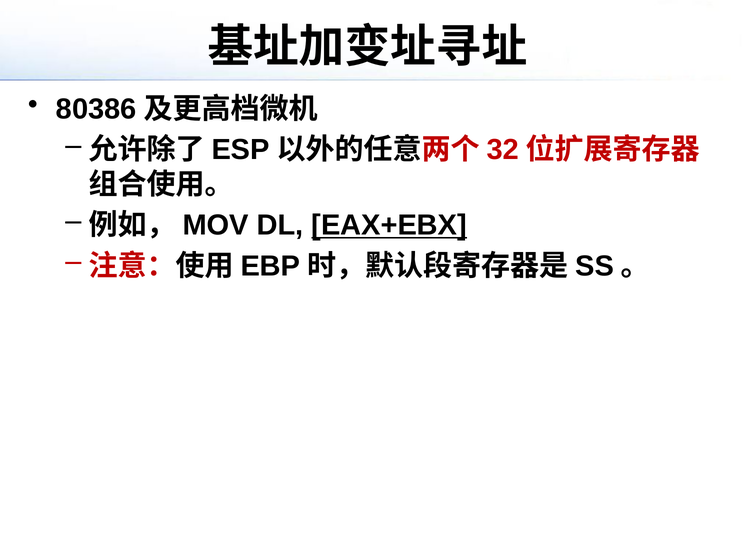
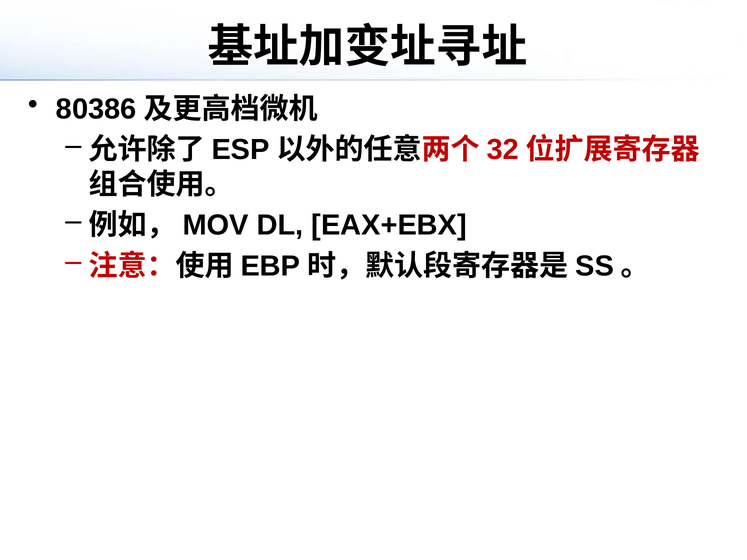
EAX+EBX underline: present -> none (389, 225)
